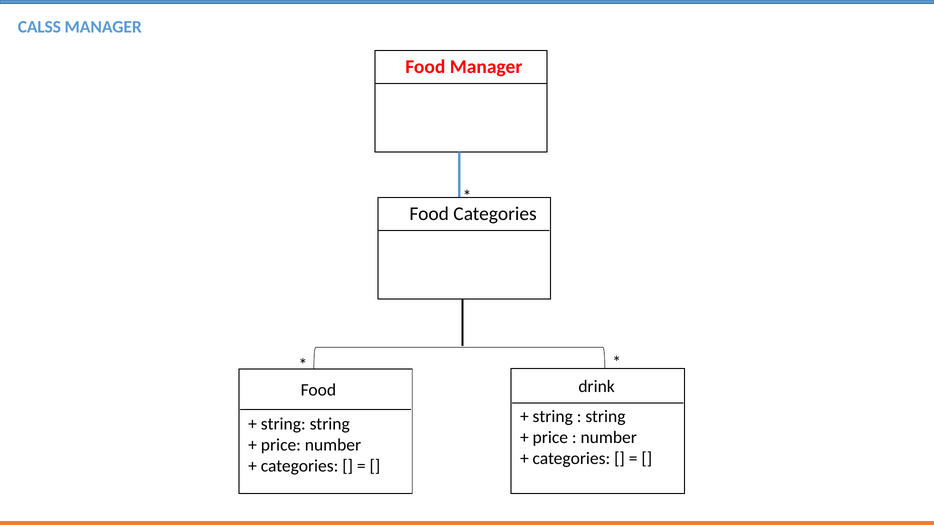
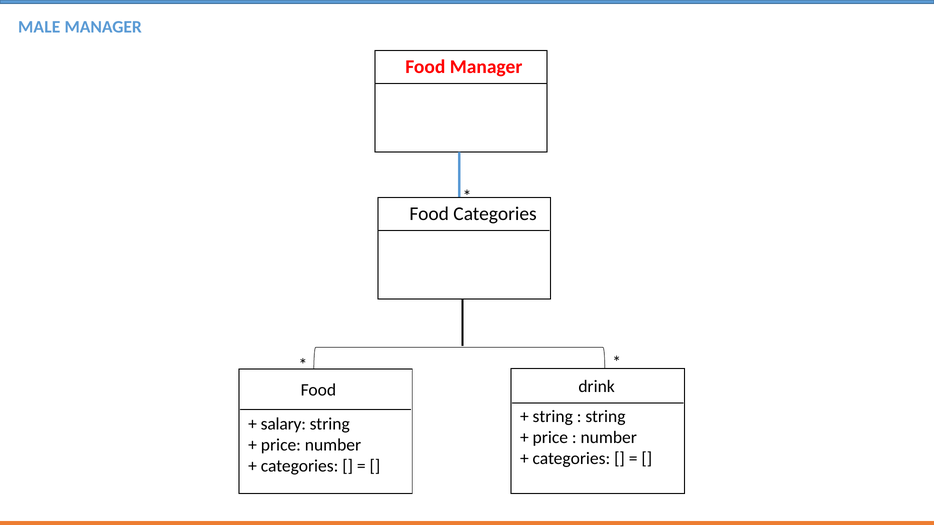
CALSS: CALSS -> MALE (39, 27)
string: string -> salary (283, 424)
